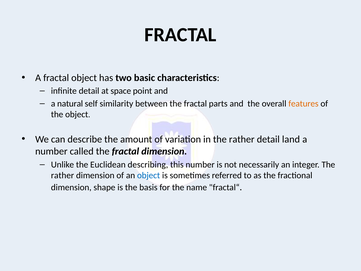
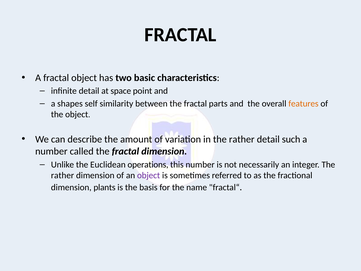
natural: natural -> shapes (70, 104)
land: land -> such (291, 139)
describing: describing -> operations (148, 164)
object colour: blue -> purple (149, 175)
shape: shape -> plants (104, 187)
